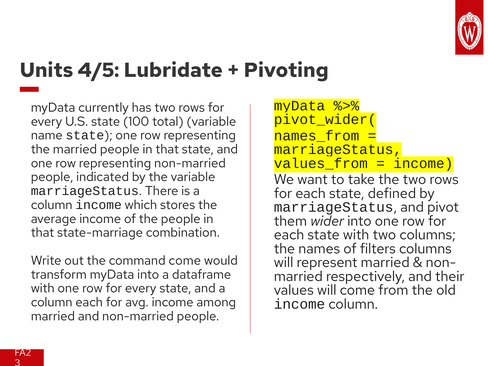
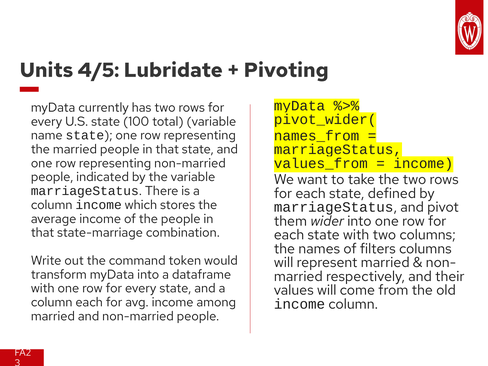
command come: come -> token (185, 261)
